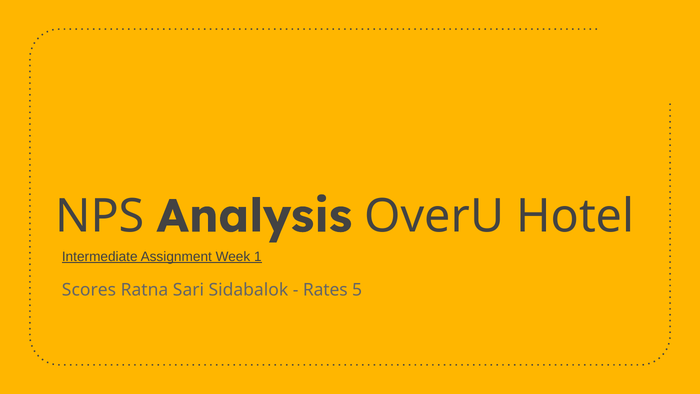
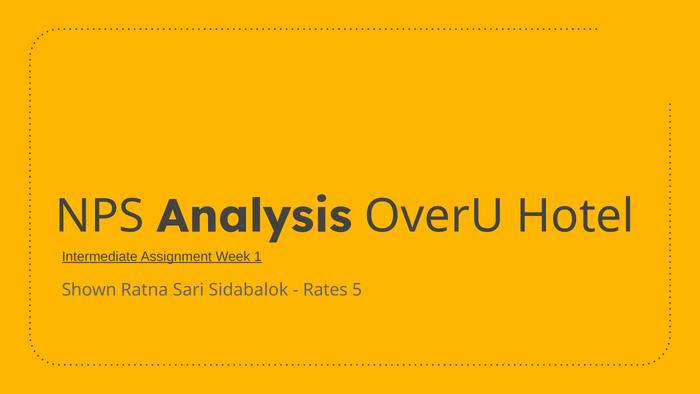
Scores: Scores -> Shown (89, 290)
